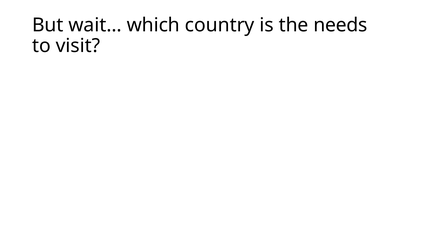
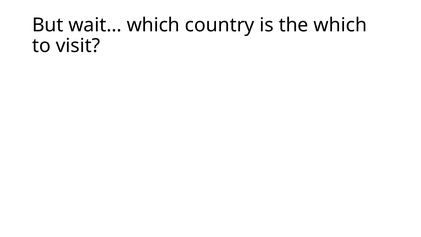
the needs: needs -> which (340, 25)
